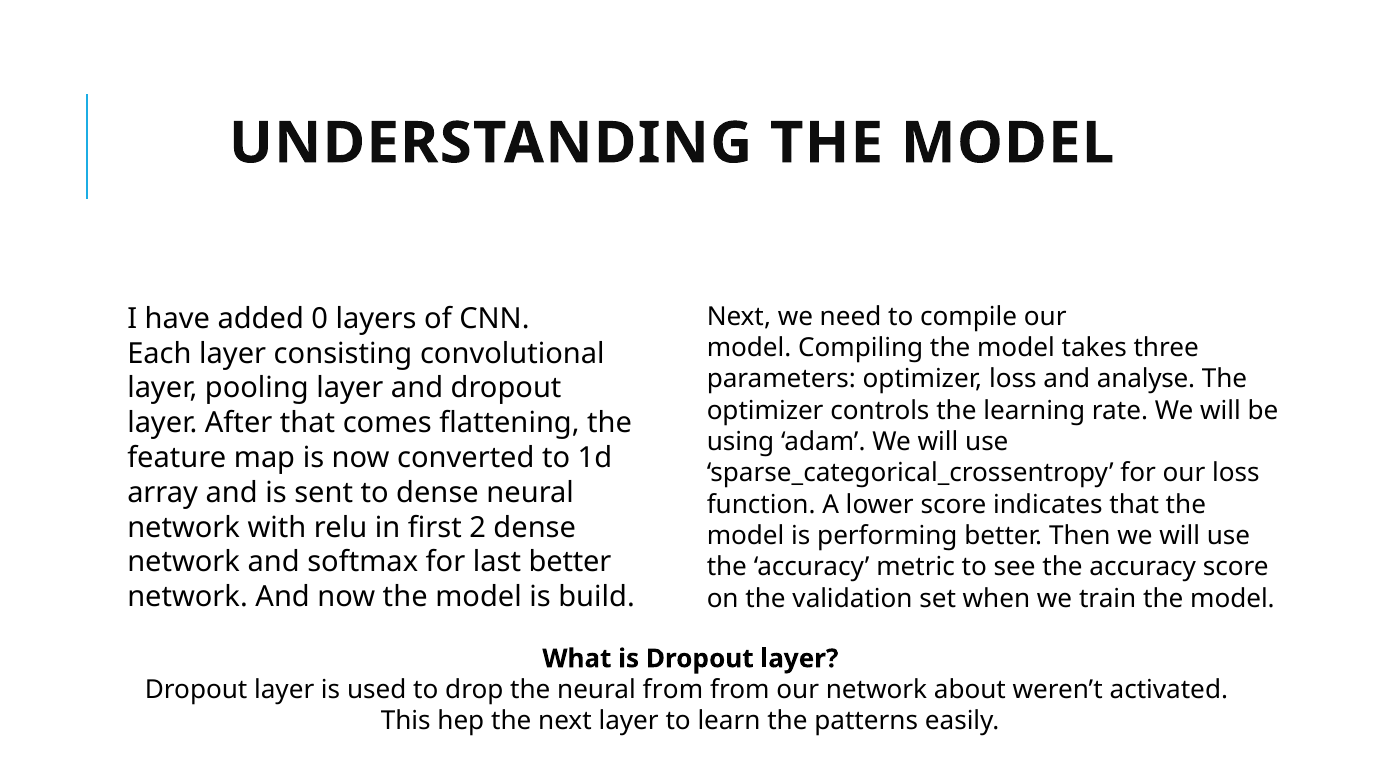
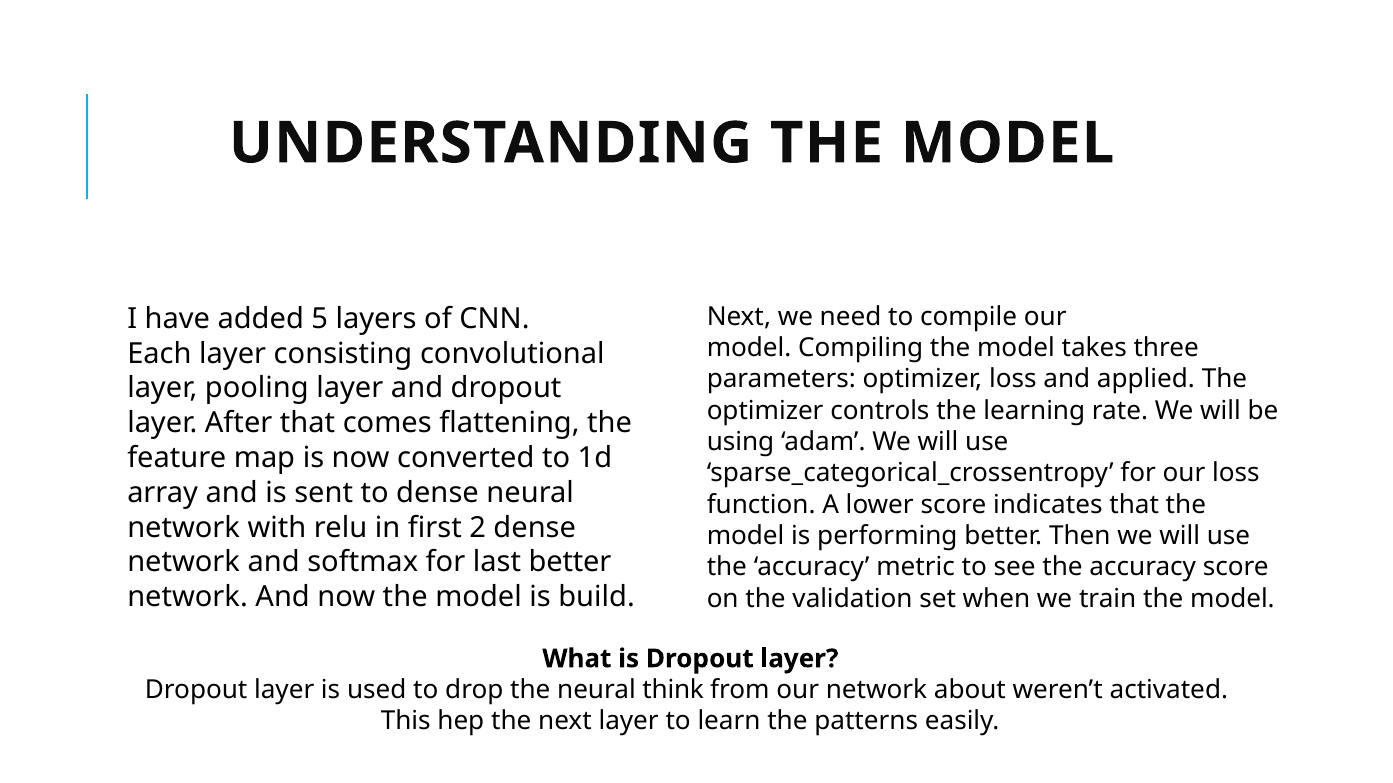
0: 0 -> 5 (320, 319)
analyse: analyse -> applied (1146, 380)
neural from: from -> think (673, 690)
